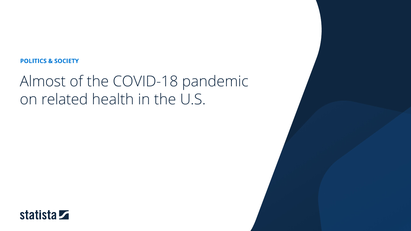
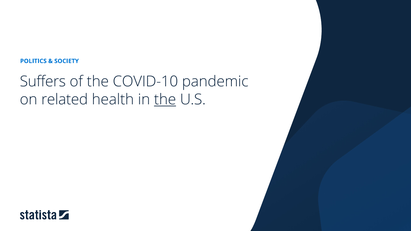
Almost: Almost -> Suffers (43, 82)
COVID-18: COVID-18 -> COVID-10 (145, 82)
the underline: none -> present (165, 100)
